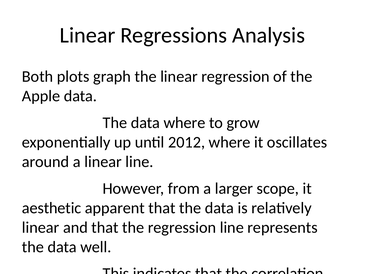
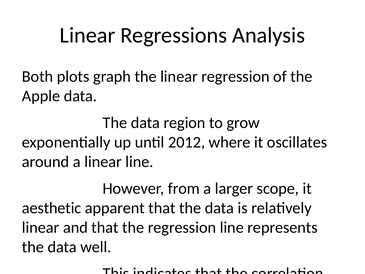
data where: where -> region (185, 123)
